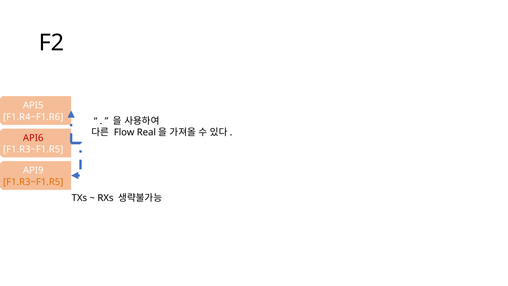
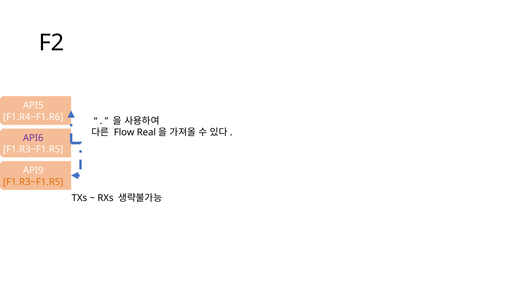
API6 colour: red -> purple (33, 138)
